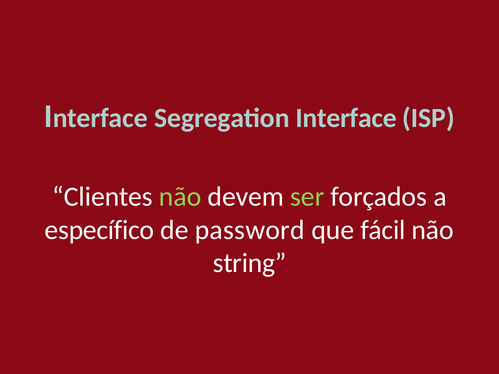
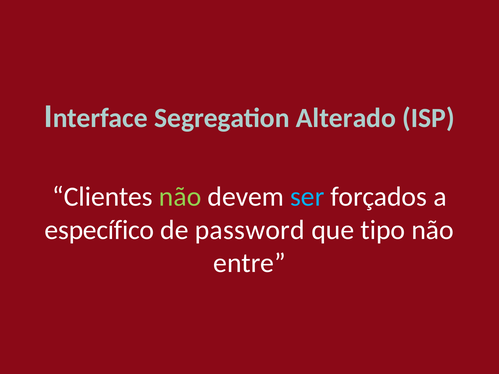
Interface: Interface -> Alterado (346, 118)
ser colour: light green -> light blue (307, 197)
fácil: fácil -> tipo (383, 230)
string: string -> entre (249, 263)
